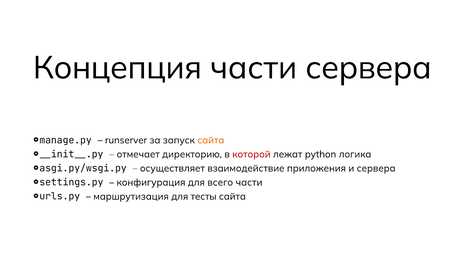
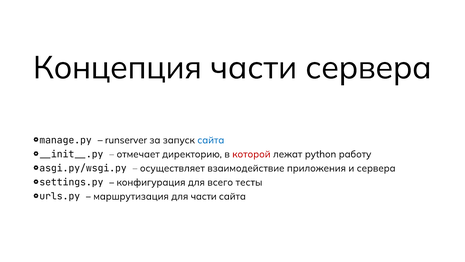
сайта colour: orange -> blue (211, 140)
логика: логика -> работу (355, 154)
всего части: части -> тесты (249, 182)
для тесты: тесты -> части (204, 196)
